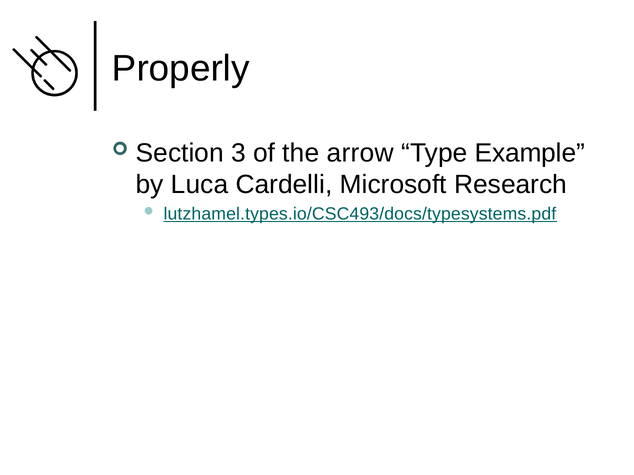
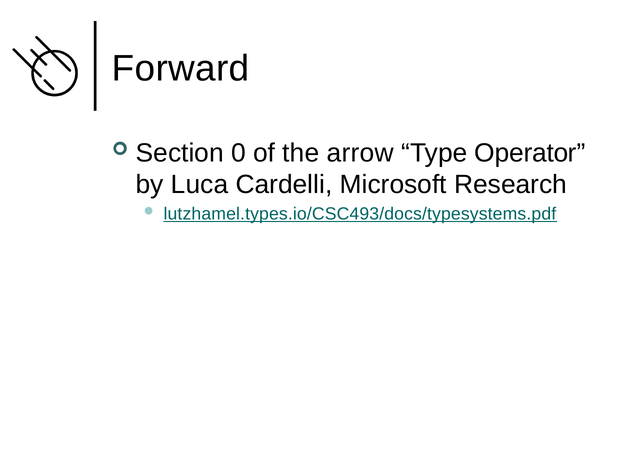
Properly: Properly -> Forward (181, 69)
3: 3 -> 0 (239, 153)
Example: Example -> Operator (530, 153)
